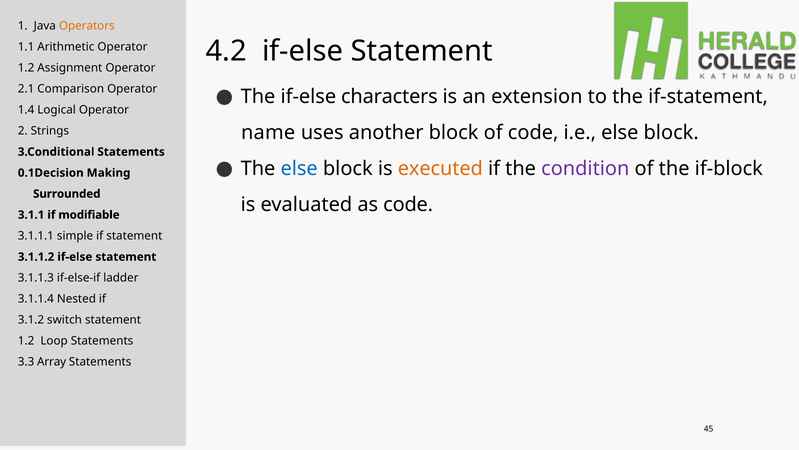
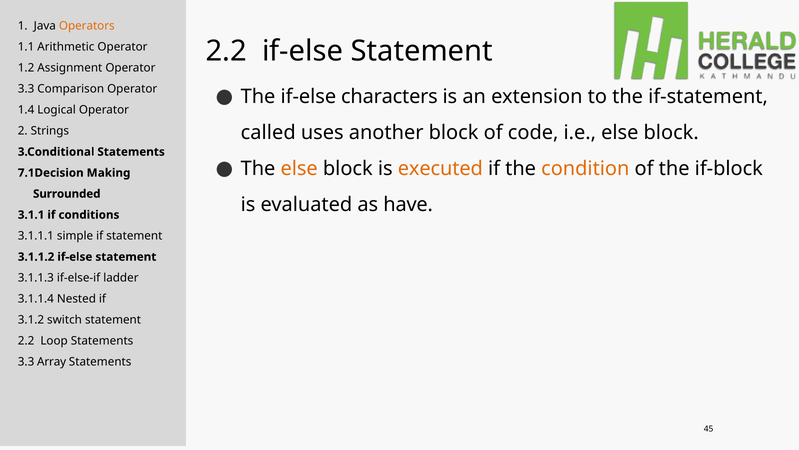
4.2: 4.2 -> 2.2 (226, 51)
2.1: 2.1 -> 3.3 (26, 89)
name: name -> called (268, 132)
else colour: blue -> orange (299, 168)
condition colour: purple -> orange (585, 168)
0.1Decision: 0.1Decision -> 7.1Decision (51, 173)
as code: code -> have (408, 204)
modifiable: modifiable -> conditions (89, 215)
1.2: 1.2 -> 2.2 (26, 340)
